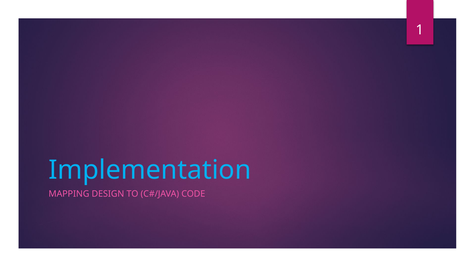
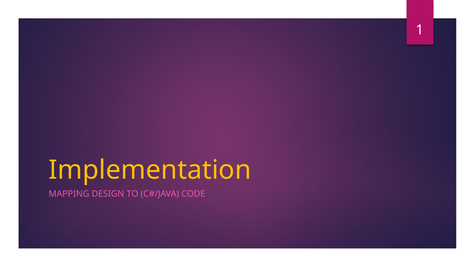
Implementation colour: light blue -> yellow (150, 170)
